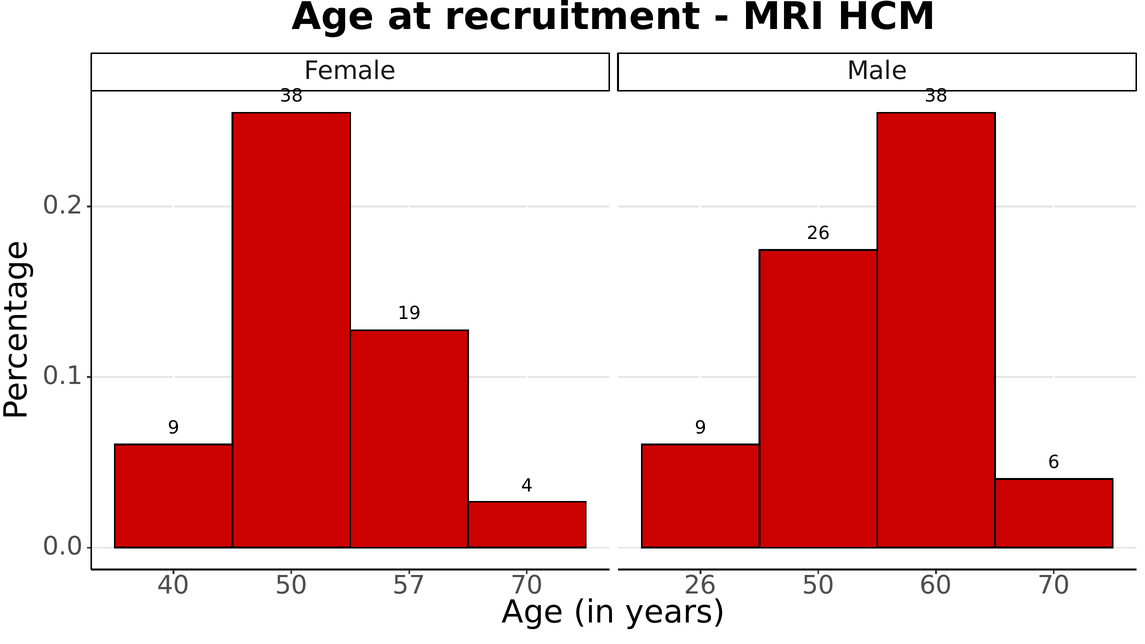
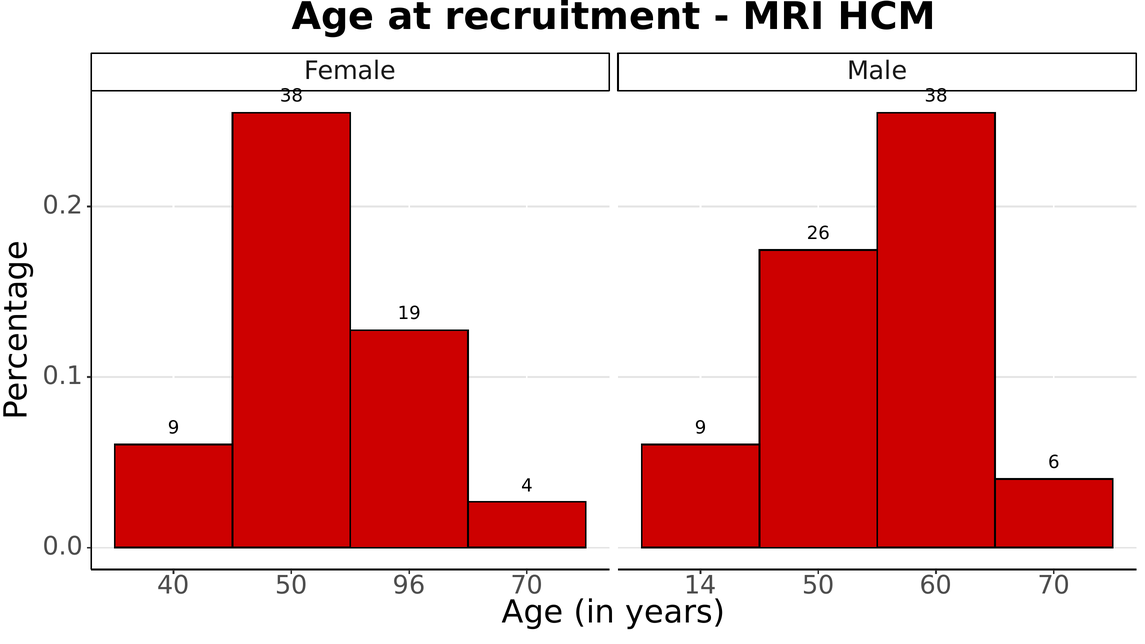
57: 57 -> 96 (409, 585)
70 26: 26 -> 14 (700, 585)
